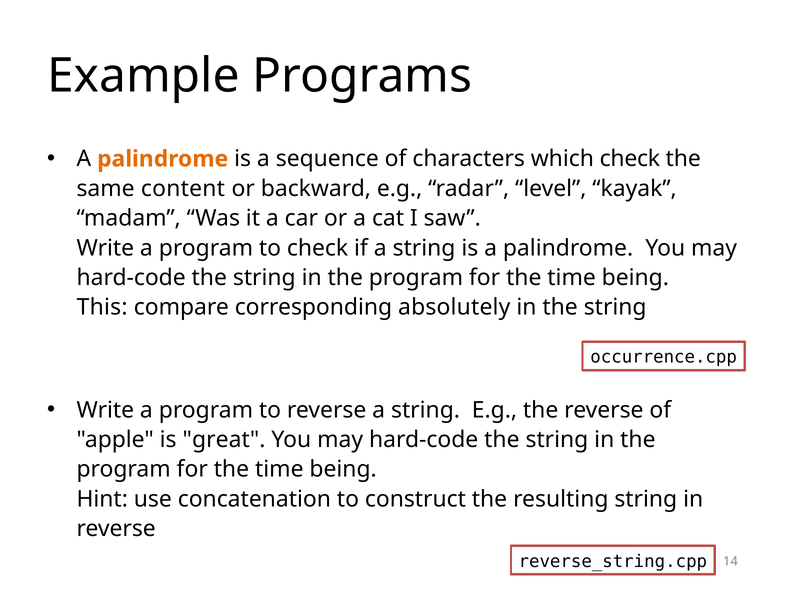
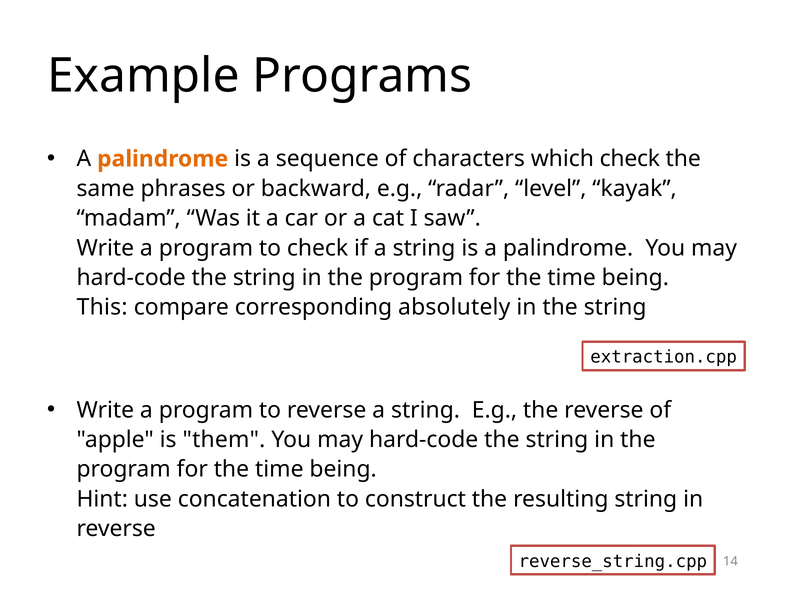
content: content -> phrases (183, 189)
occurrence.cpp: occurrence.cpp -> extraction.cpp (664, 357)
great: great -> them (224, 439)
